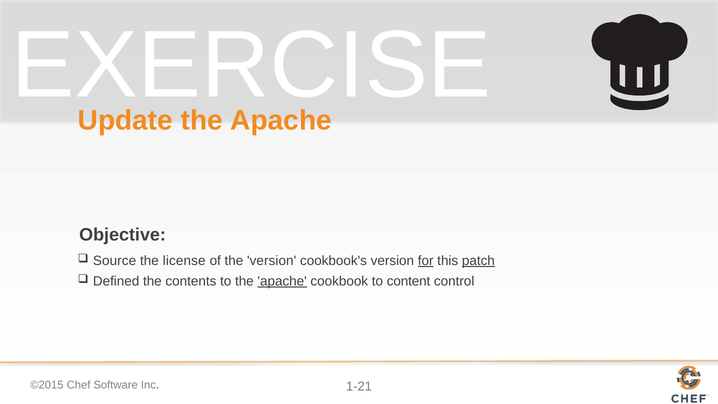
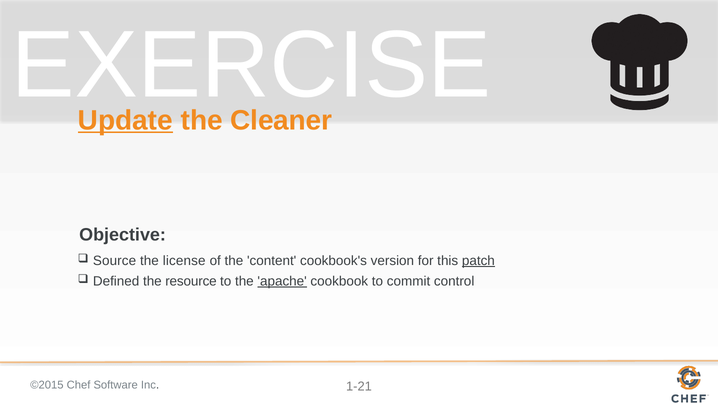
Update underline: none -> present (125, 120)
Apache: Apache -> Cleaner (281, 120)
the version: version -> content (272, 261)
for underline: present -> none (426, 261)
contents: contents -> resource (191, 281)
content: content -> commit (409, 281)
